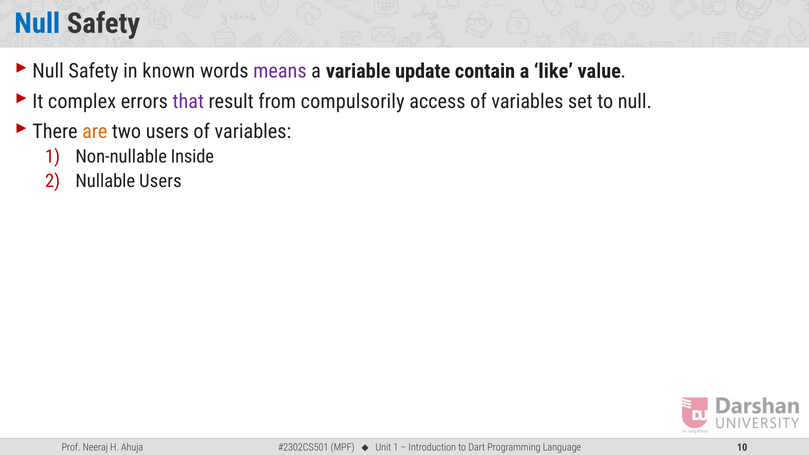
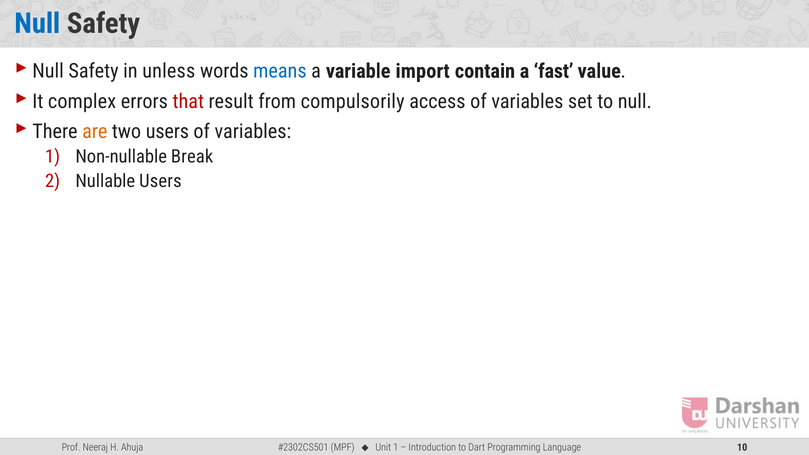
known: known -> unless (169, 71)
means colour: purple -> blue (280, 71)
update: update -> import (423, 71)
like: like -> fast (554, 71)
that colour: purple -> red (188, 101)
Inside: Inside -> Break (192, 157)
